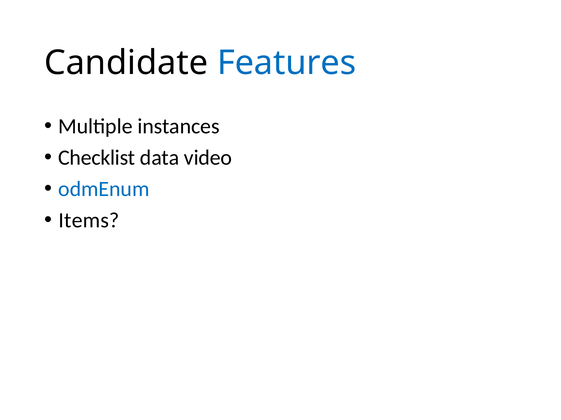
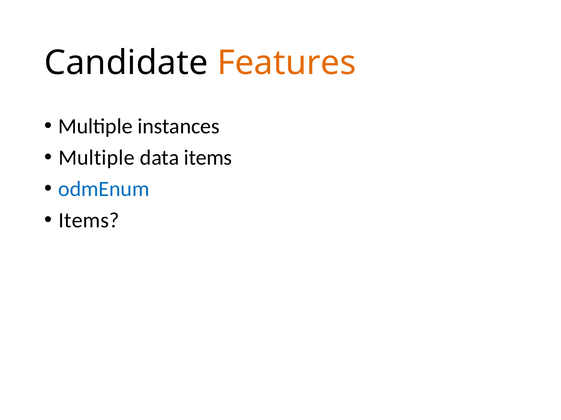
Features colour: blue -> orange (287, 63)
Checklist: Checklist -> Multiple (97, 158)
data video: video -> items (208, 158)
